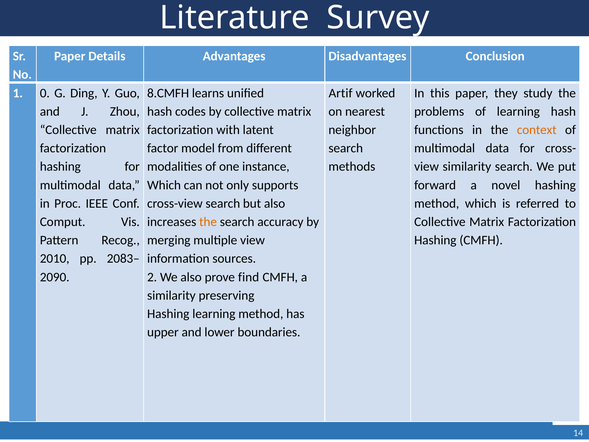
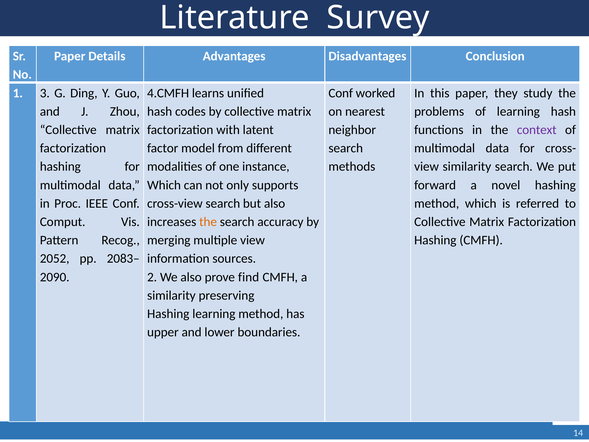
0: 0 -> 3 (45, 93)
8.CMFH: 8.CMFH -> 4.CMFH (168, 93)
Artif: Artif -> Conf (341, 93)
context colour: orange -> purple (537, 130)
2010: 2010 -> 2052 (55, 258)
